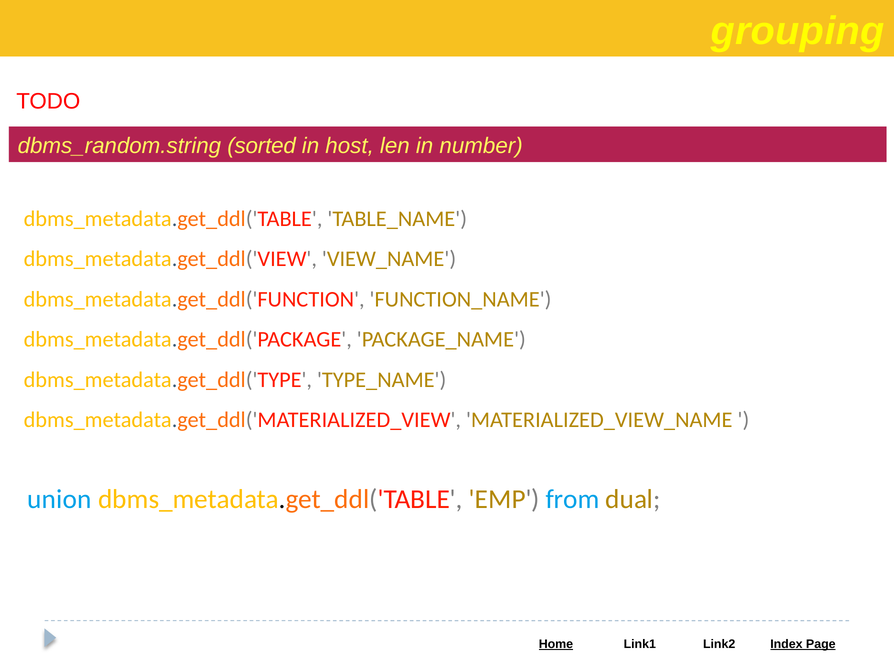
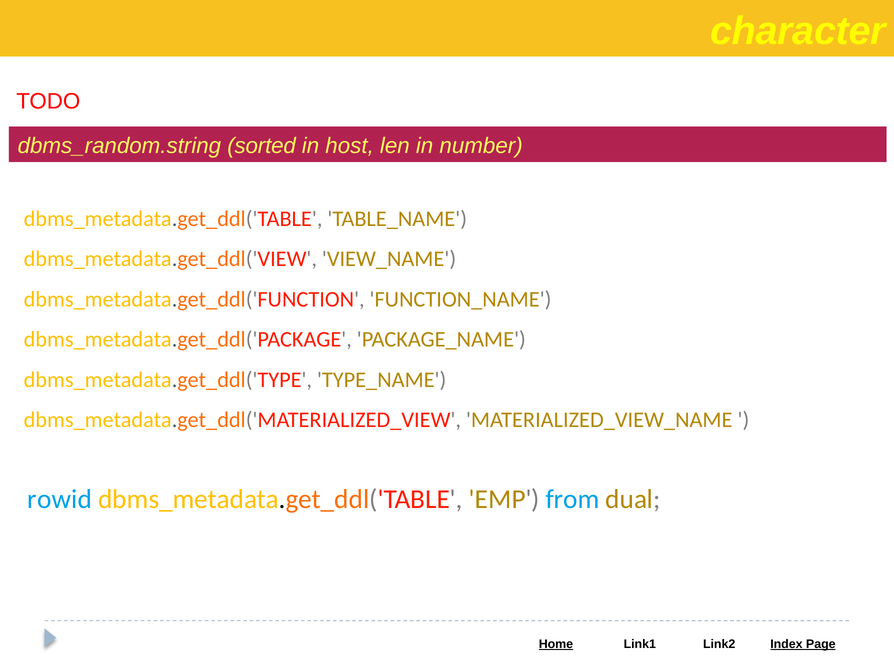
grouping: grouping -> character (798, 31)
union: union -> rowid (60, 500)
